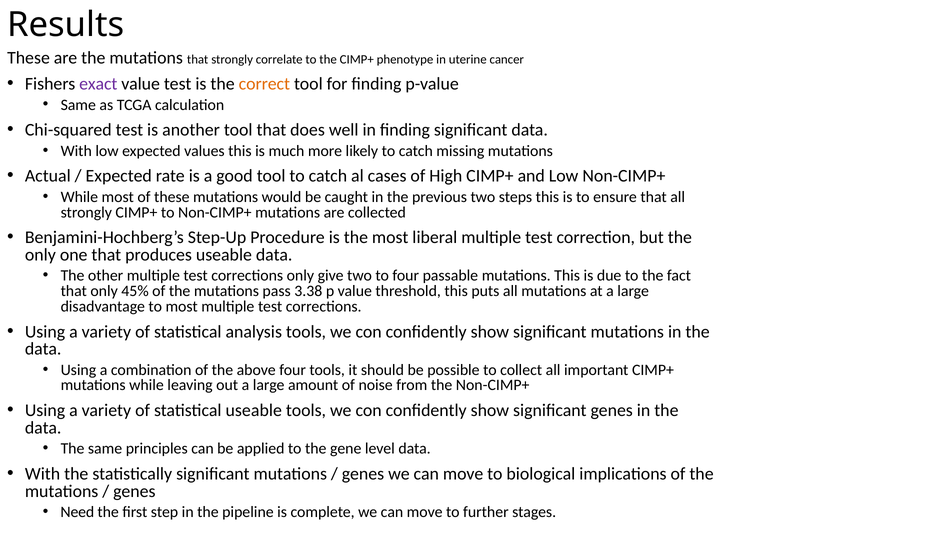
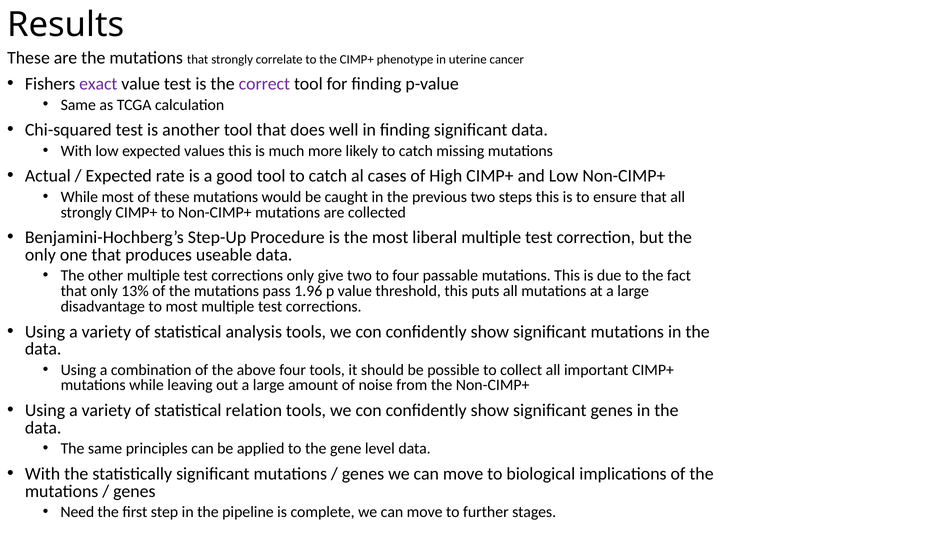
correct colour: orange -> purple (264, 84)
45%: 45% -> 13% (135, 291)
3.38: 3.38 -> 1.96 (308, 291)
statistical useable: useable -> relation (254, 410)
